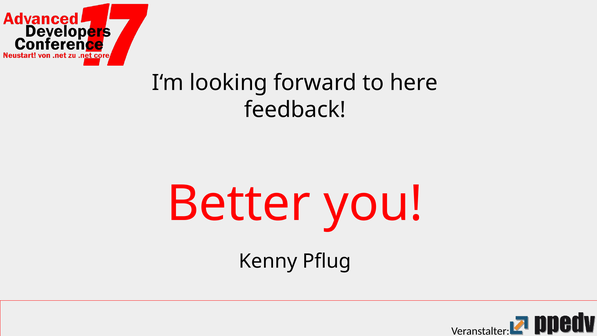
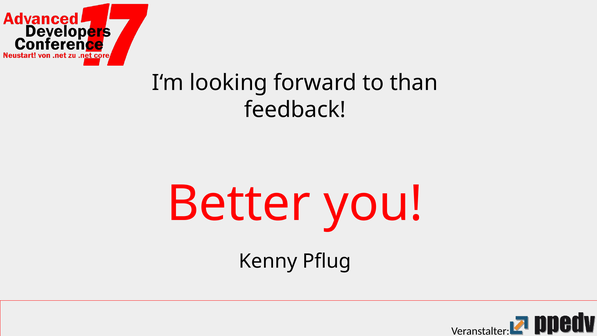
here: here -> than (414, 83)
